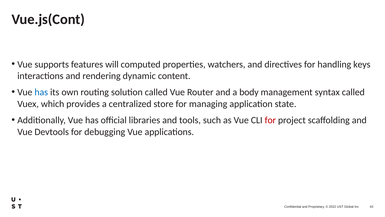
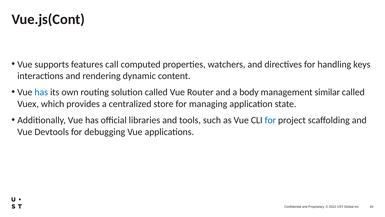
will: will -> call (112, 64)
syntax: syntax -> similar (327, 92)
for colour: red -> blue (270, 120)
